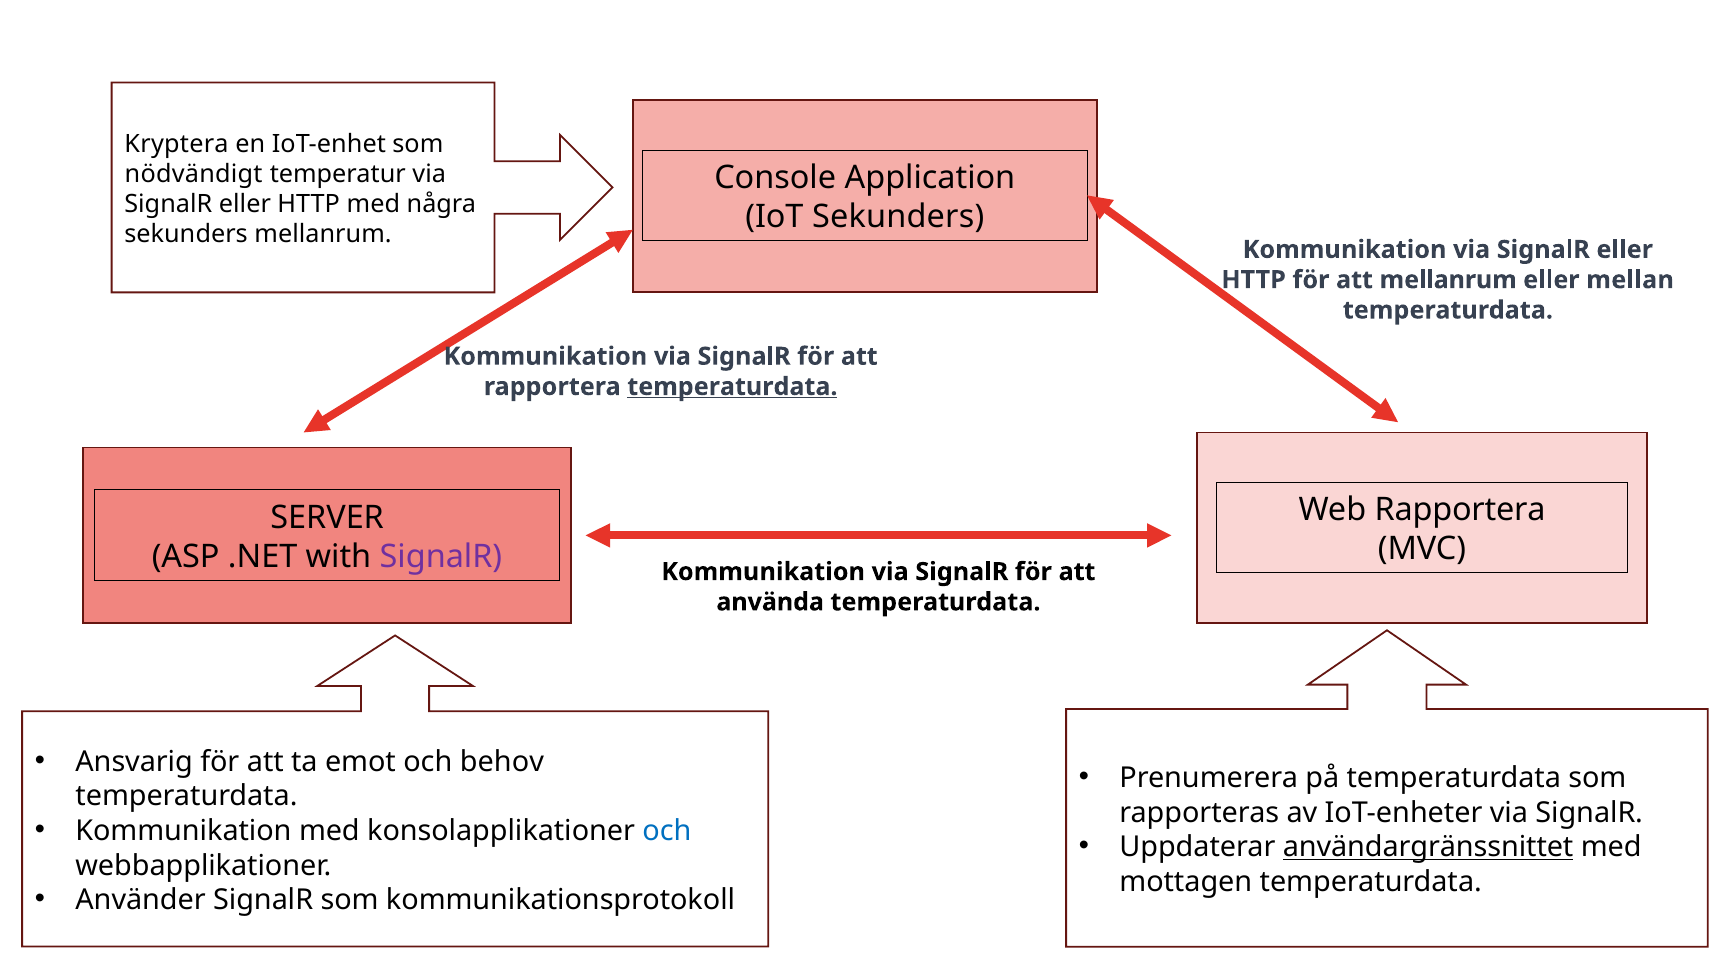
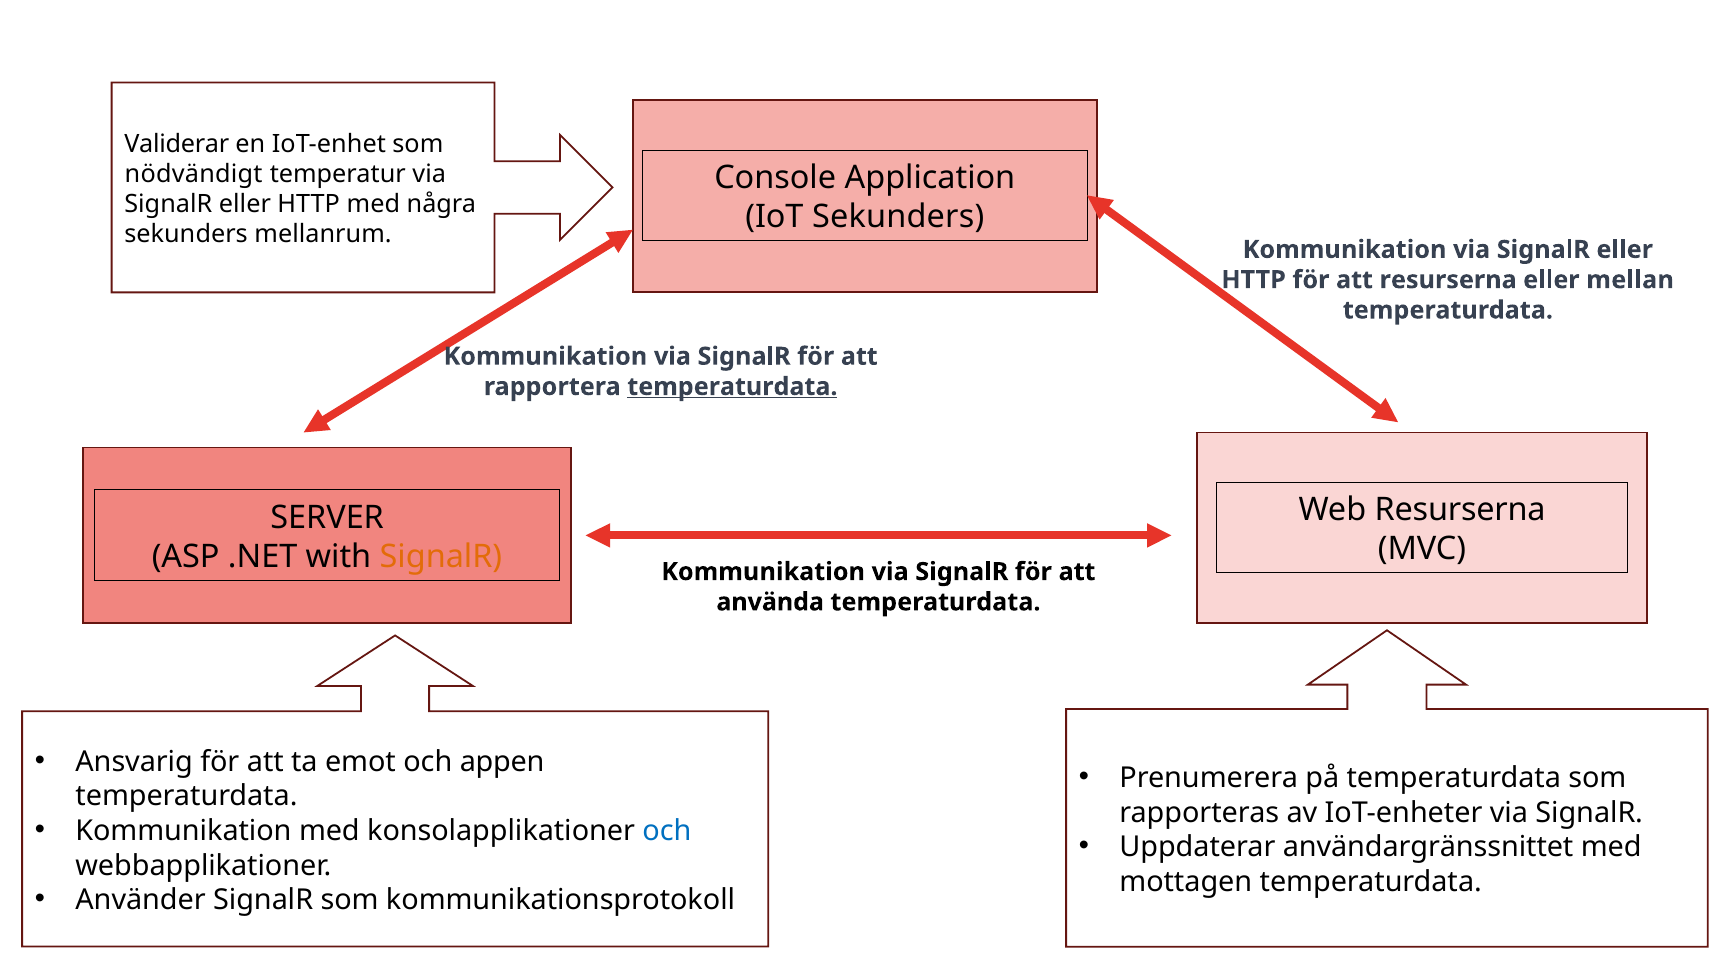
Kryptera: Kryptera -> Validerar (177, 144)
att mellanrum: mellanrum -> resurserna (1448, 280)
Web Rapportera: Rapportera -> Resurserna (1460, 510)
SignalR colour: purple -> orange (441, 557)
behov: behov -> appen (502, 762)
användargränssnittet underline: present -> none (1428, 847)
